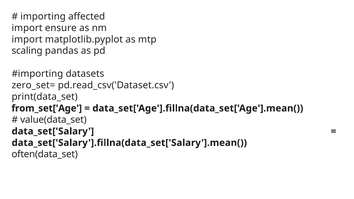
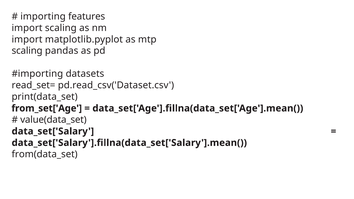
affected: affected -> features (87, 16)
import ensure: ensure -> scaling (61, 28)
zero_set=: zero_set= -> read_set= (33, 85)
often(data_set: often(data_set -> from(data_set (45, 154)
